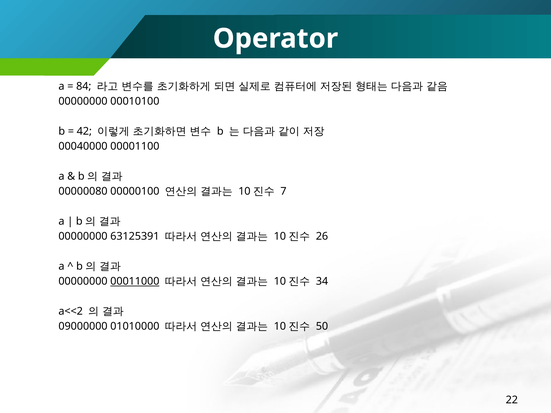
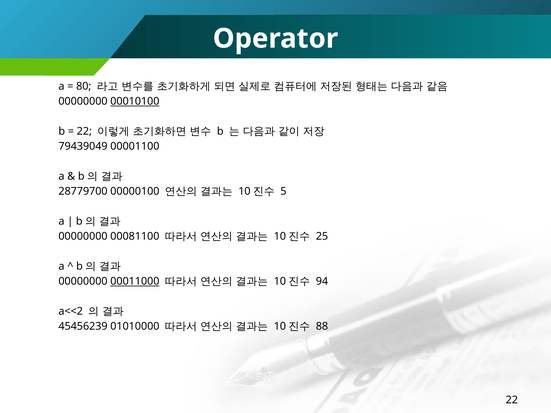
84: 84 -> 80 (84, 86)
00010100 underline: none -> present (135, 101)
42: 42 -> 22 (84, 131)
00040000: 00040000 -> 79439049 (83, 146)
00000080: 00000080 -> 28779700 (83, 191)
7: 7 -> 5 (283, 191)
63125391: 63125391 -> 00081100 (135, 236)
26: 26 -> 25 (322, 236)
34: 34 -> 94 (322, 282)
09000000: 09000000 -> 45456239 (83, 327)
50: 50 -> 88 (322, 327)
